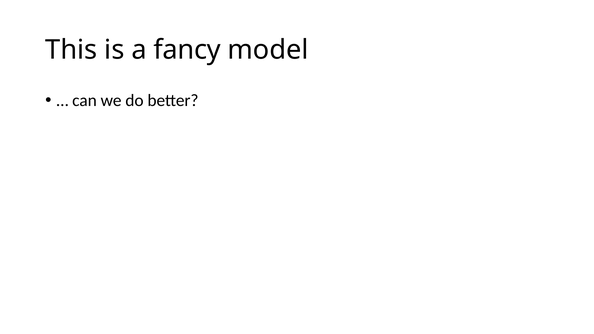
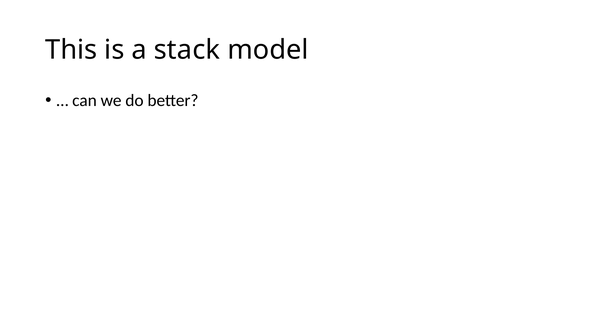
fancy: fancy -> stack (187, 50)
